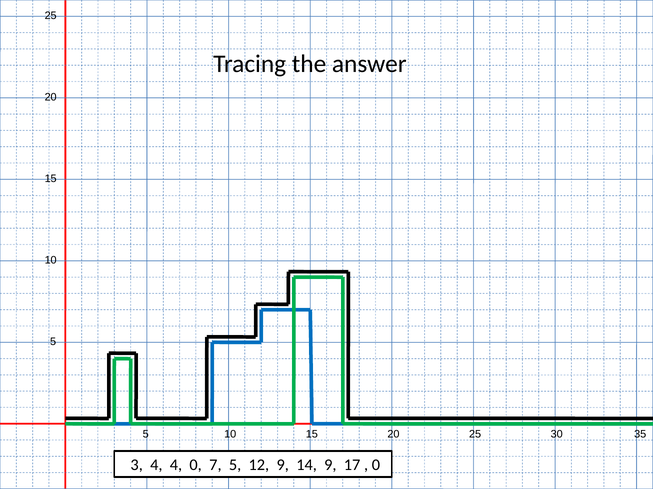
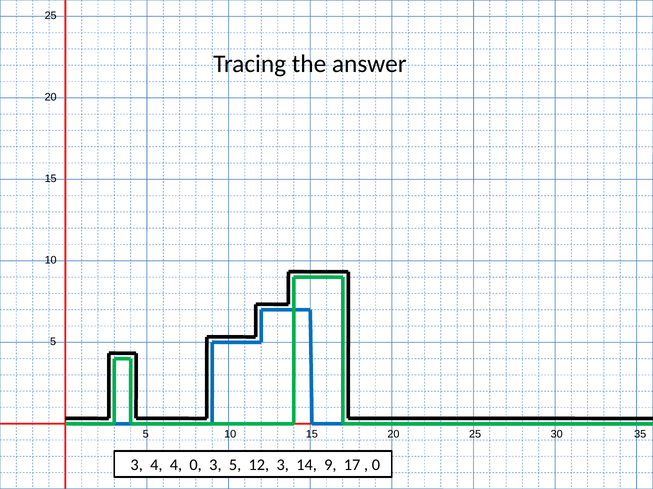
0 7: 7 -> 3 (215, 466)
12 9: 9 -> 3 (283, 466)
